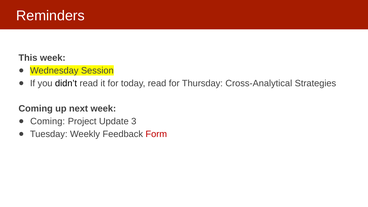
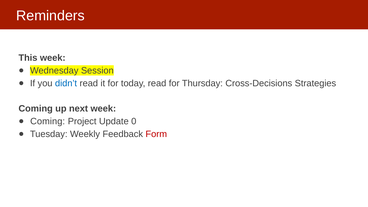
didn’t colour: black -> blue (66, 83)
Cross-Analytical: Cross-Analytical -> Cross-Decisions (259, 83)
3: 3 -> 0 (134, 121)
